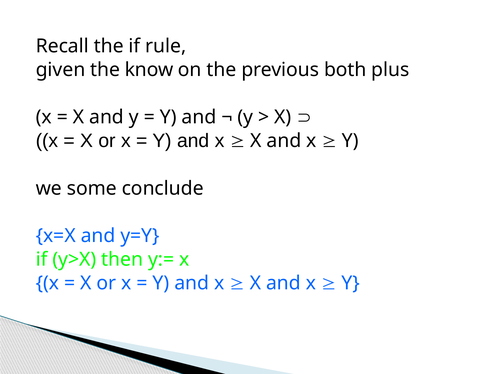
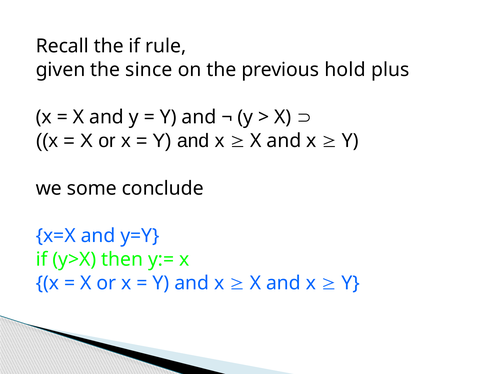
know: know -> since (149, 70)
both: both -> hold (345, 70)
